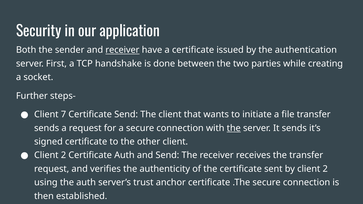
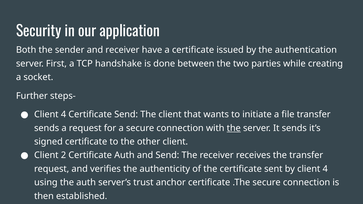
receiver underline: present -> none (122, 50)
7: 7 -> 4 (63, 115)
by client 2: 2 -> 4 (325, 169)
